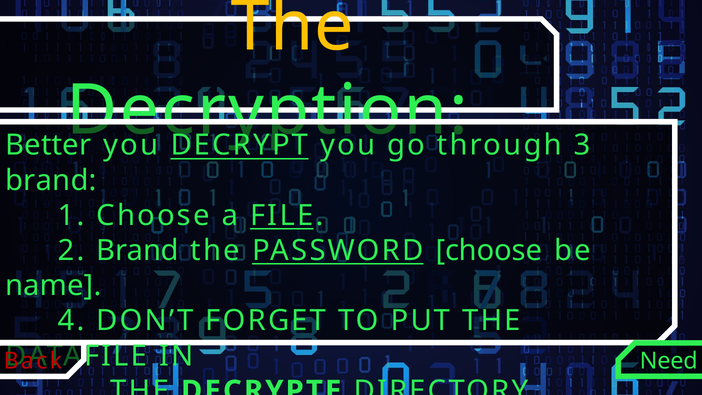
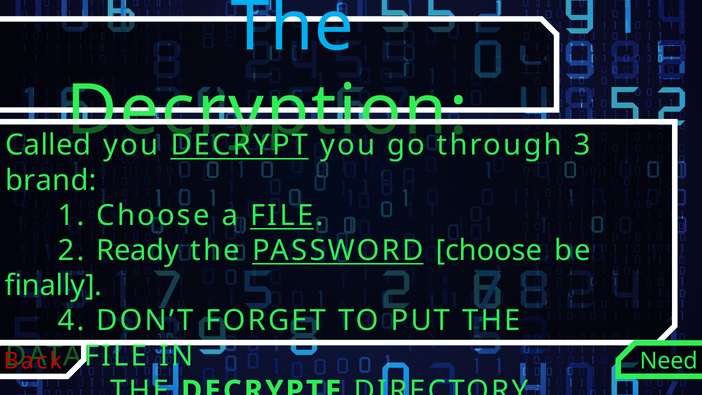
The colour: yellow -> light blue (292, 26)
Better: Better -> Called (48, 145)
2 Brand: Brand -> Ready (138, 251)
name: name -> finally (54, 286)
